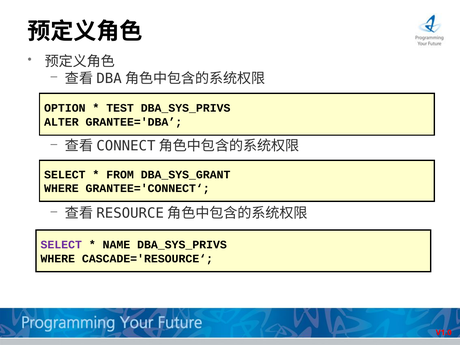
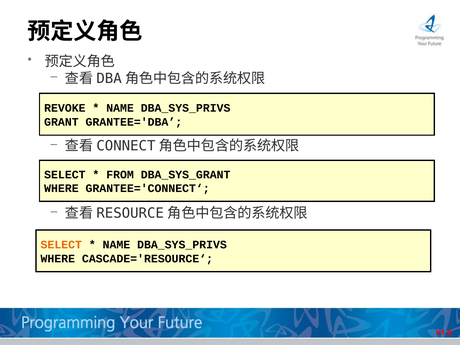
OPTION: OPTION -> REVOKE (65, 108)
TEST: TEST -> NAME (120, 108)
ALTER: ALTER -> GRANT (61, 122)
SELECT colour: purple -> orange (61, 245)
